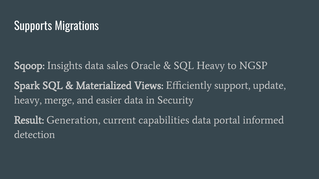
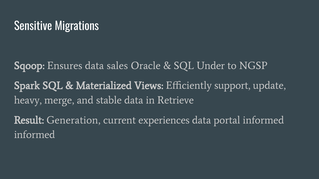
Supports: Supports -> Sensitive (33, 26)
Insights: Insights -> Ensures (65, 66)
SQL Heavy: Heavy -> Under (211, 66)
easier: easier -> stable (109, 100)
Security: Security -> Retrieve (176, 100)
capabilities: capabilities -> experiences (164, 120)
detection: detection -> informed (35, 135)
